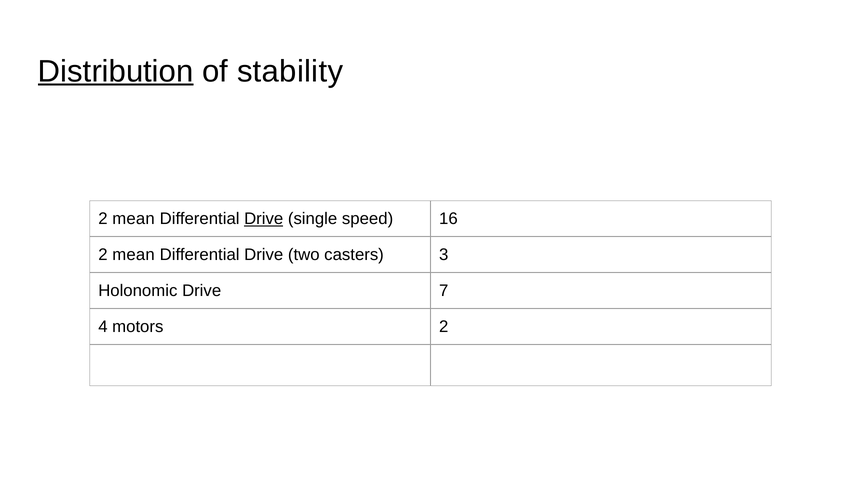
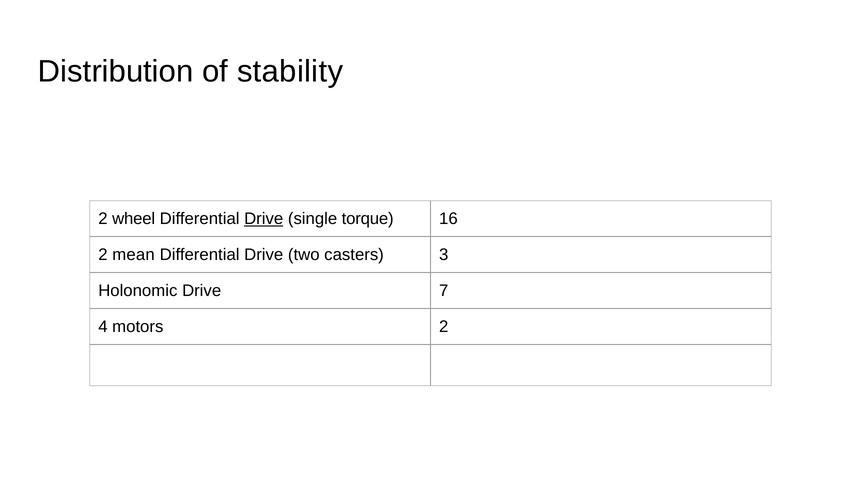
Distribution underline: present -> none (116, 71)
mean: mean -> wheel (134, 219)
speed: speed -> torque (368, 219)
